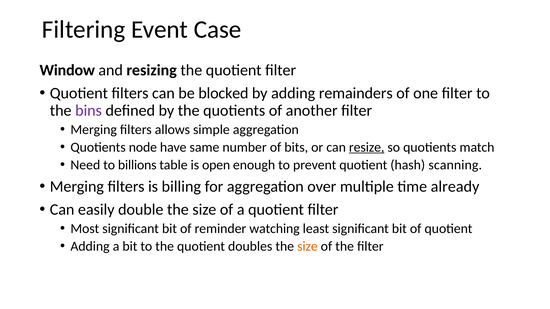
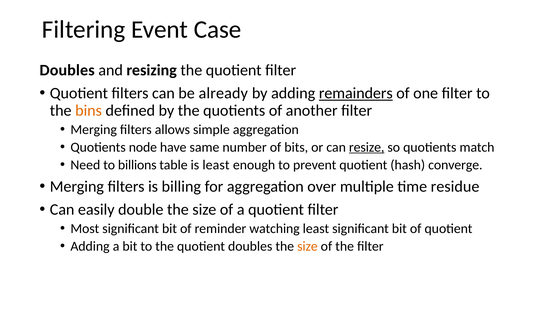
Window: Window -> Doubles (67, 70)
blocked: blocked -> already (223, 93)
remainders underline: none -> present (356, 93)
bins colour: purple -> orange (89, 111)
is open: open -> least (216, 165)
scanning: scanning -> converge (455, 165)
already: already -> residue (455, 187)
